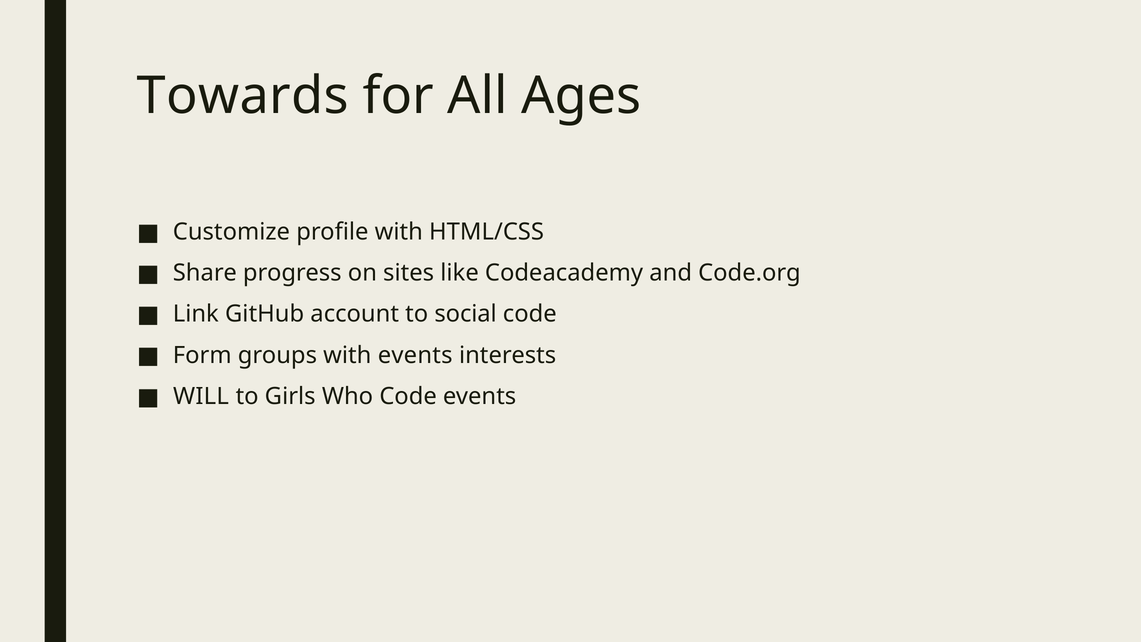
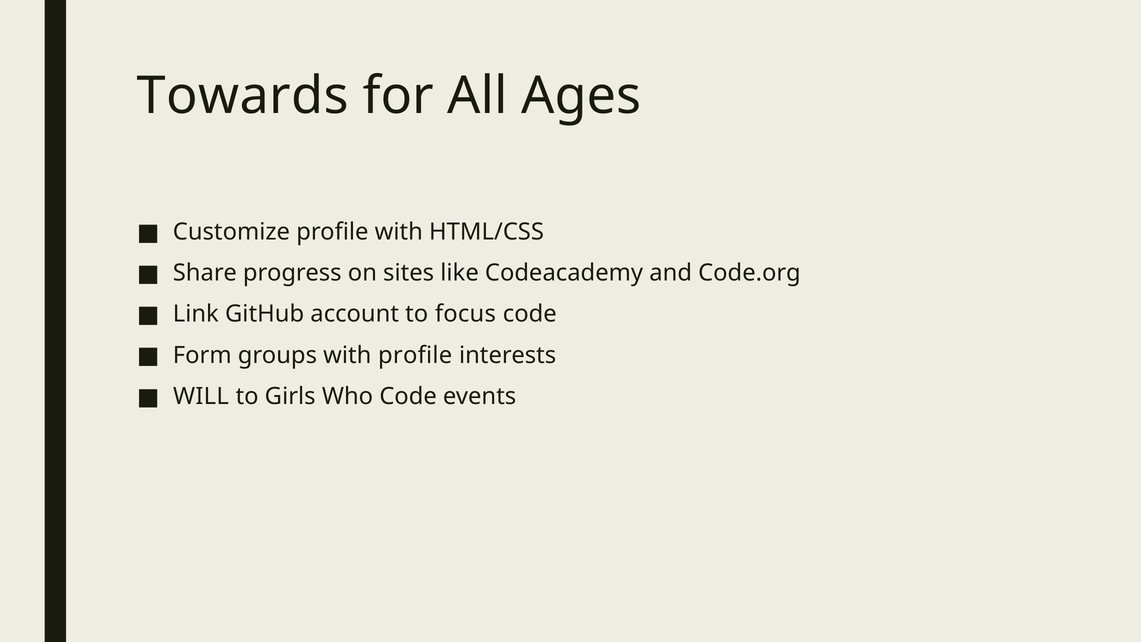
social: social -> focus (465, 314)
with events: events -> profile (415, 355)
